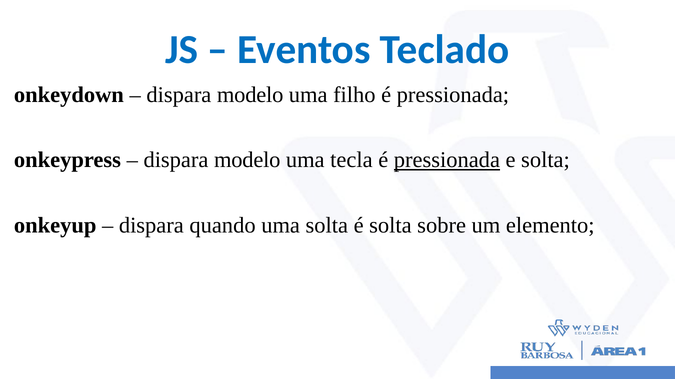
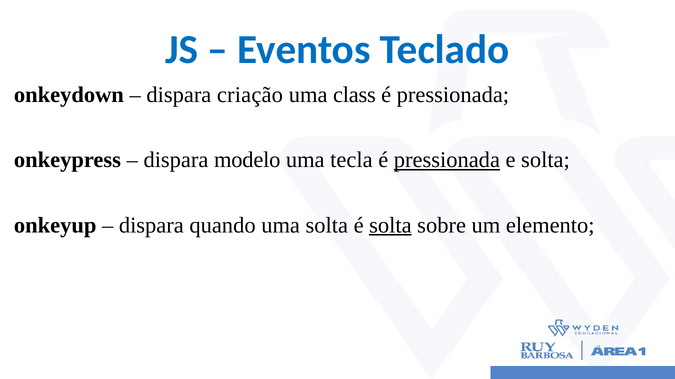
modelo: modelo -> criação (250, 95)
filho: filho -> class (354, 95)
solta underline: none -> present (390, 226)
